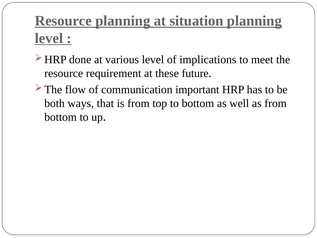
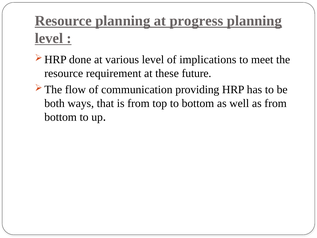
situation: situation -> progress (196, 21)
important: important -> providing (197, 89)
